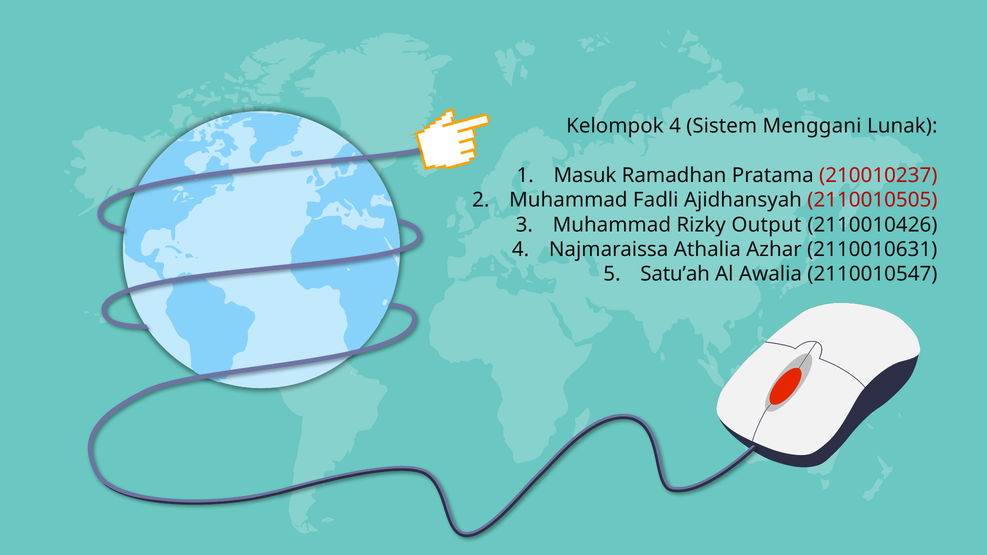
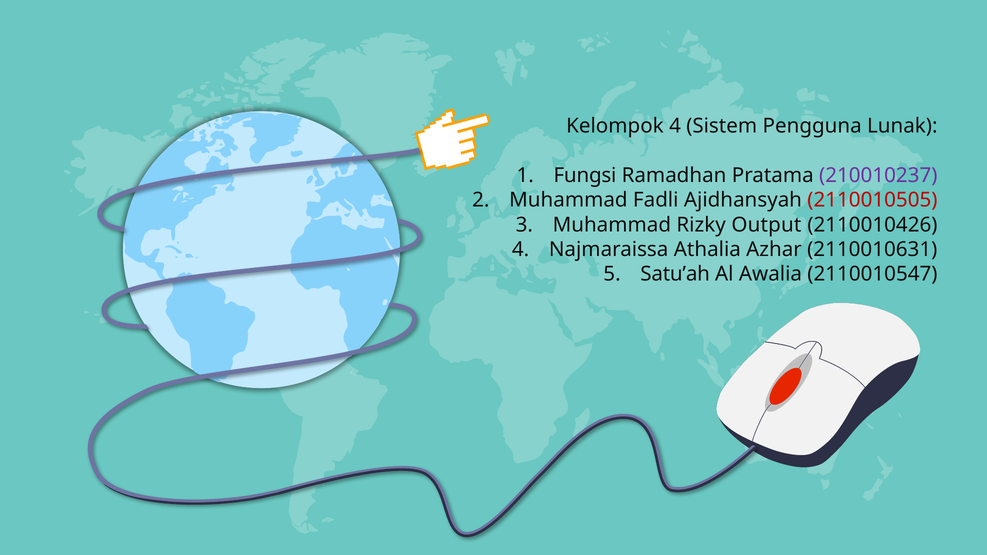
Menggani: Menggani -> Pengguna (812, 126)
Masuk: Masuk -> Fungsi (585, 176)
210010237 colour: red -> purple (878, 176)
